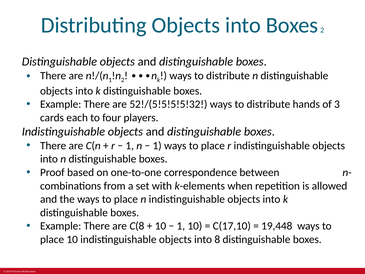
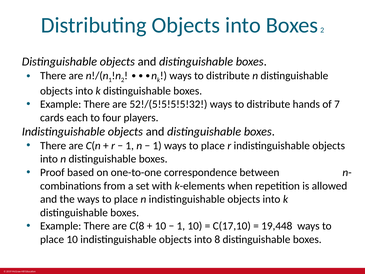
3: 3 -> 7 (337, 104)
